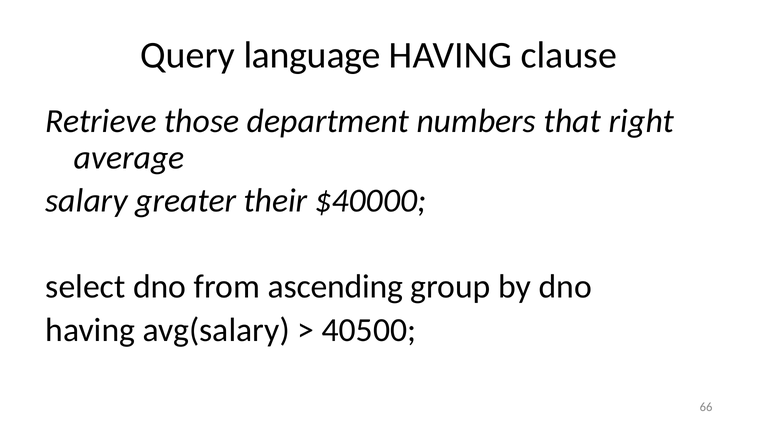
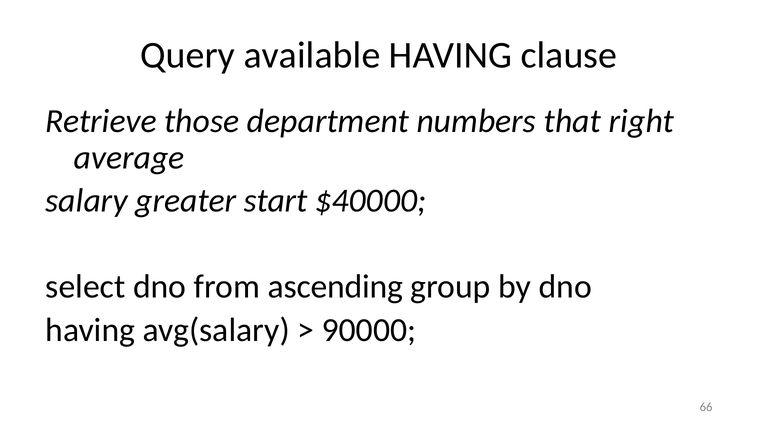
language: language -> available (312, 55)
their: their -> start (276, 201)
40500: 40500 -> 90000 (369, 330)
